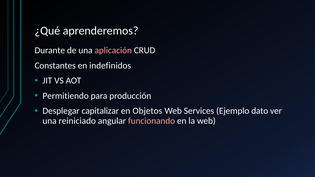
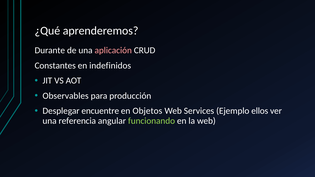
Permitiendo: Permitiendo -> Observables (66, 96)
capitalizar: capitalizar -> encuentre (100, 111)
dato: dato -> ellos (260, 111)
reiniciado: reiniciado -> referencia (77, 121)
funcionando colour: pink -> light green (152, 121)
